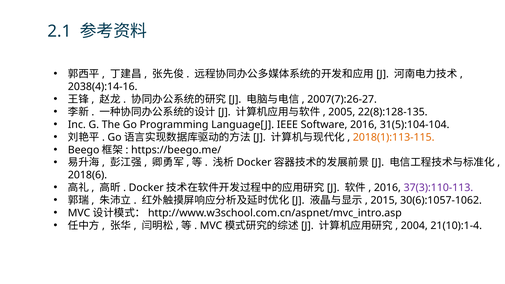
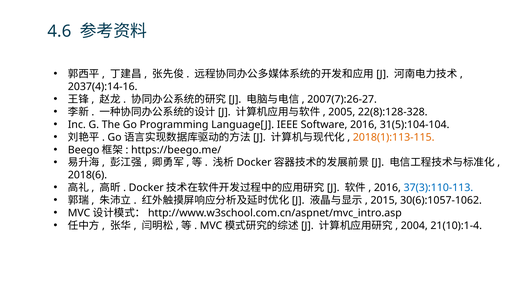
2.1: 2.1 -> 4.6 (59, 31)
2038(4):14-16: 2038(4):14-16 -> 2037(4):14-16 (103, 87)
22(8):128-135: 22(8):128-135 -> 22(8):128-328 (393, 112)
37(3):110-113 colour: purple -> blue (438, 188)
